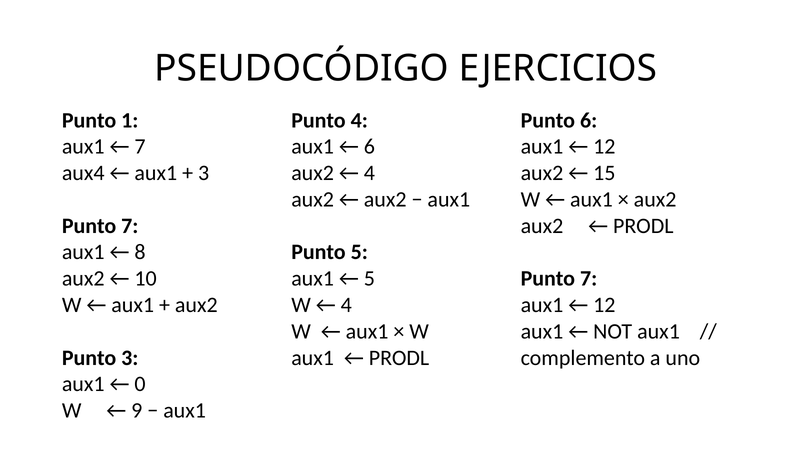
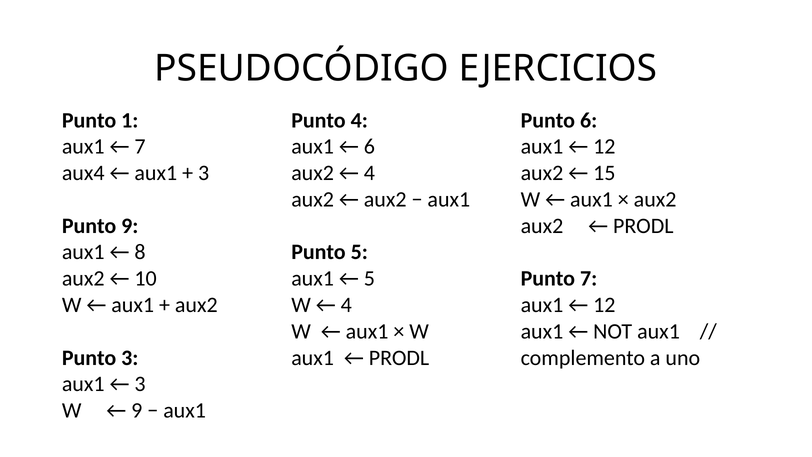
7: 7 -> 9 (130, 226)
0: 0 -> 3 (140, 384)
